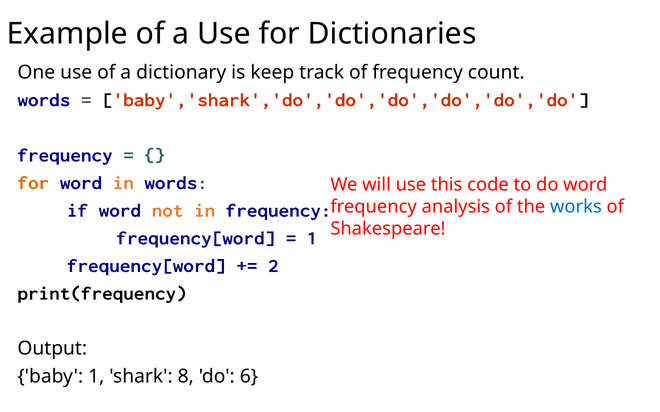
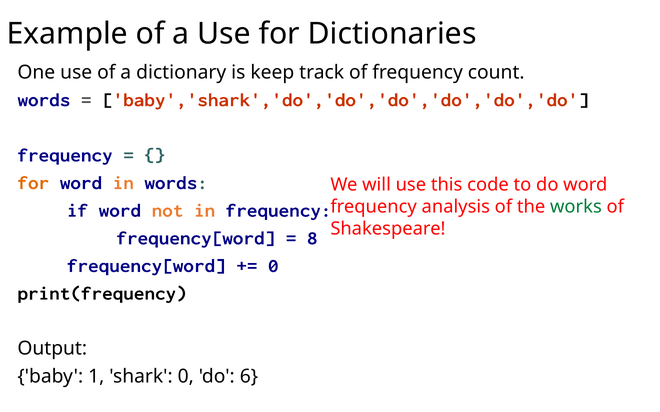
works colour: blue -> green (576, 207)
1: 1 -> 8 (312, 238)
2: 2 -> 0 (273, 266)
shark 8: 8 -> 0 (186, 377)
